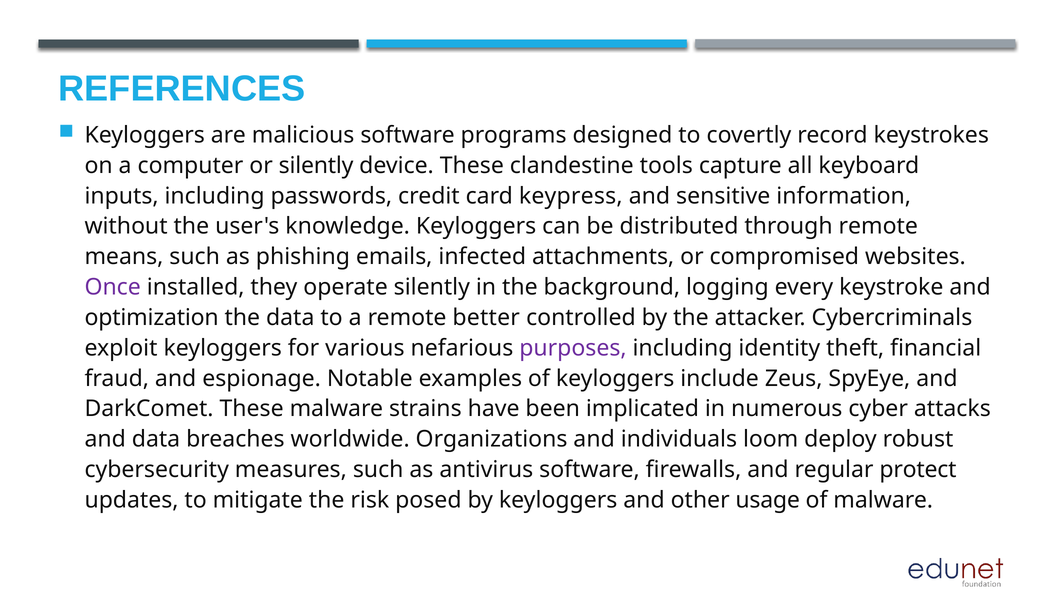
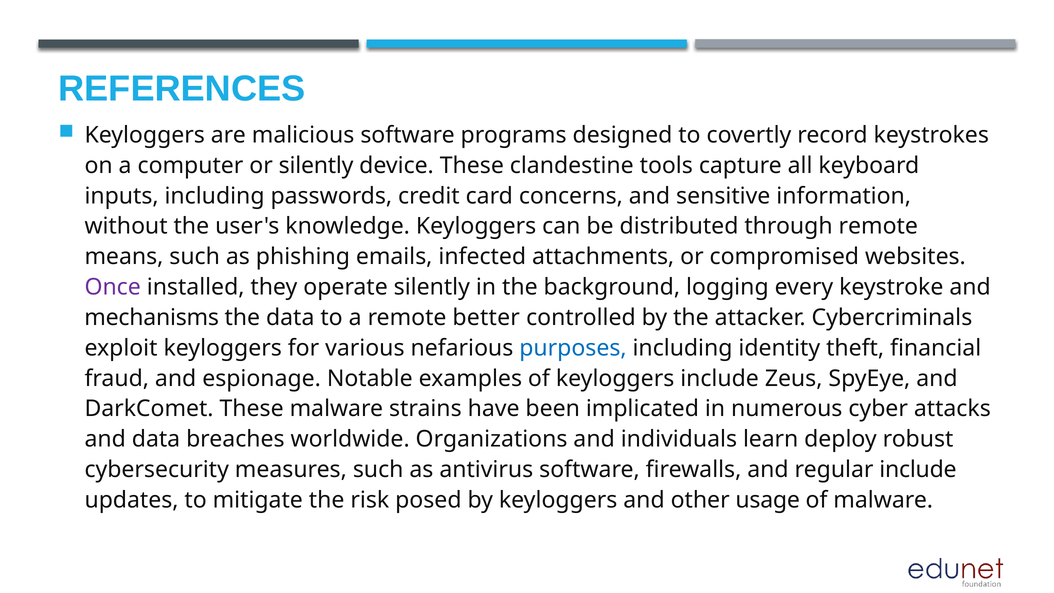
keypress: keypress -> concerns (571, 196)
optimization: optimization -> mechanisms (152, 318)
purposes colour: purple -> blue (573, 348)
loom: loom -> learn (771, 439)
regular protect: protect -> include (918, 470)
